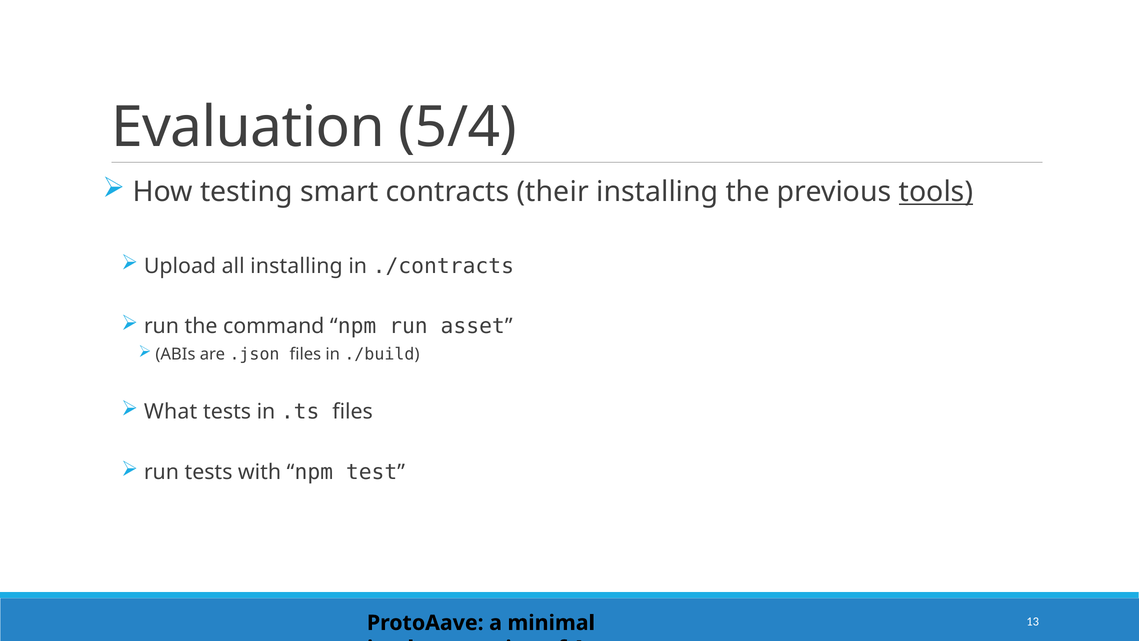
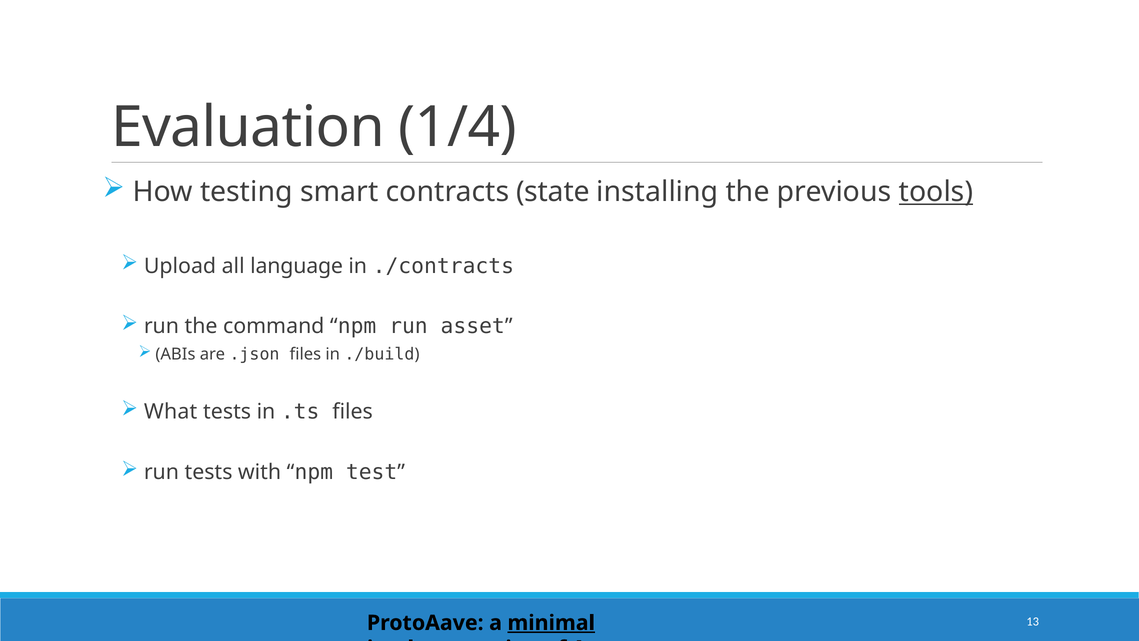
5/4: 5/4 -> 1/4 (458, 128)
their: their -> state (553, 192)
all installing: installing -> language (297, 266)
minimal underline: none -> present (551, 623)
